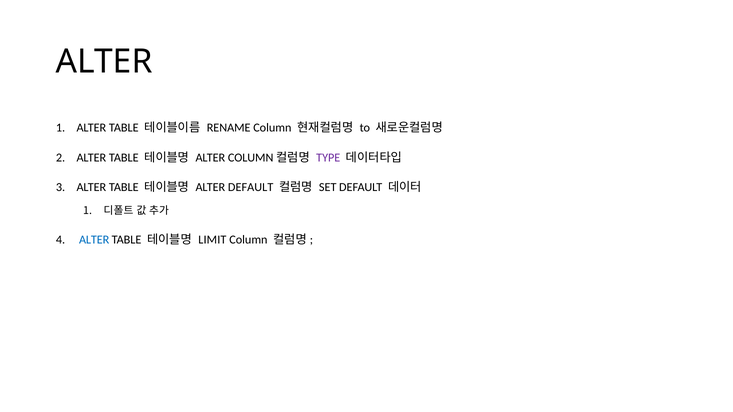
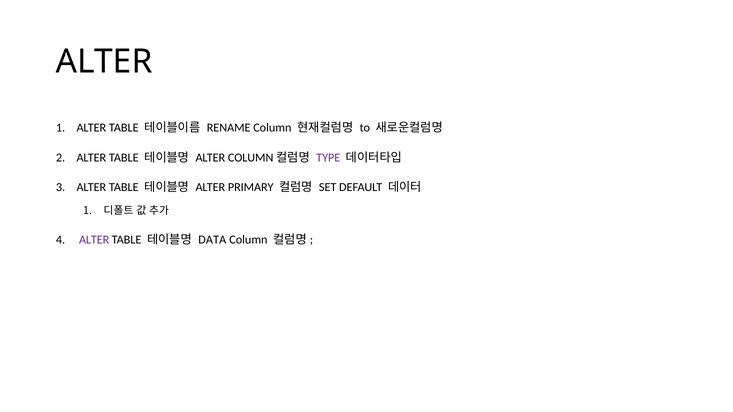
ALTER DEFAULT: DEFAULT -> PRIMARY (251, 187)
ALTER colour: blue -> purple (94, 240)
LIMIT: LIMIT -> DATA (212, 240)
